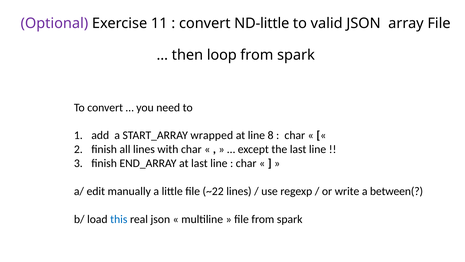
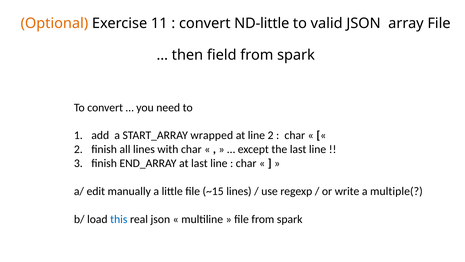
Optional colour: purple -> orange (54, 23)
loop: loop -> field (222, 55)
line 8: 8 -> 2 (271, 135)
~22: ~22 -> ~15 (213, 191)
between(: between( -> multiple( (396, 191)
